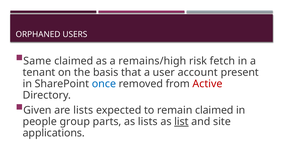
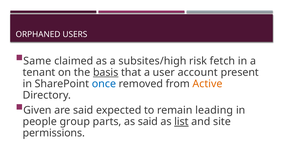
remains/high: remains/high -> subsites/high (152, 61)
basis underline: none -> present (106, 72)
Active colour: red -> orange (207, 84)
are lists: lists -> said (83, 110)
remain claimed: claimed -> leading (214, 110)
as lists: lists -> said (148, 122)
applications: applications -> permissions (54, 133)
